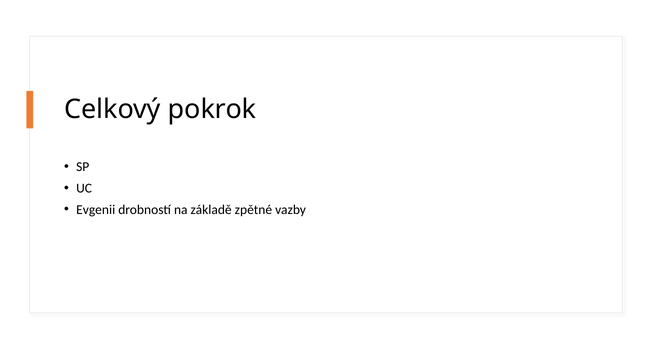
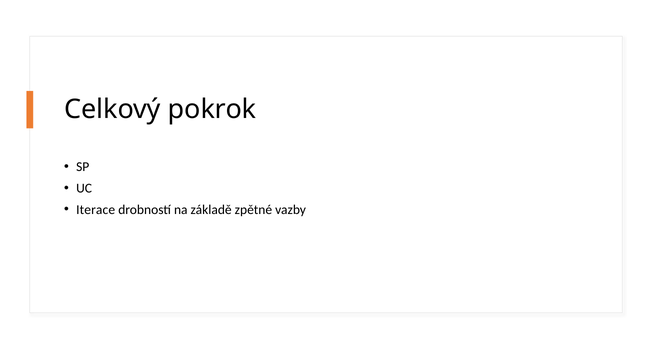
Evgenii: Evgenii -> Iterace (96, 210)
